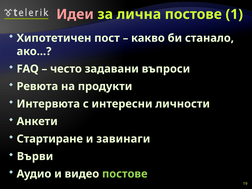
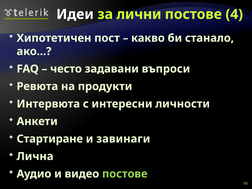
Идеи colour: pink -> white (75, 14)
лична: лична -> лични (139, 14)
1: 1 -> 4 (234, 14)
Върви: Върви -> Лична (35, 156)
